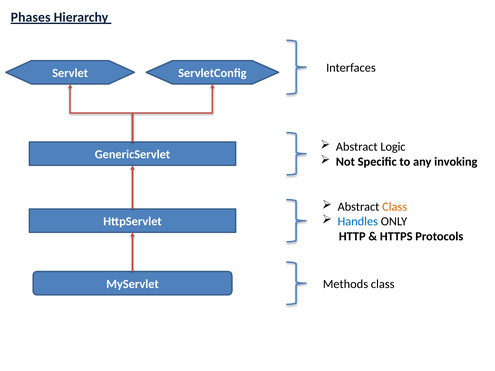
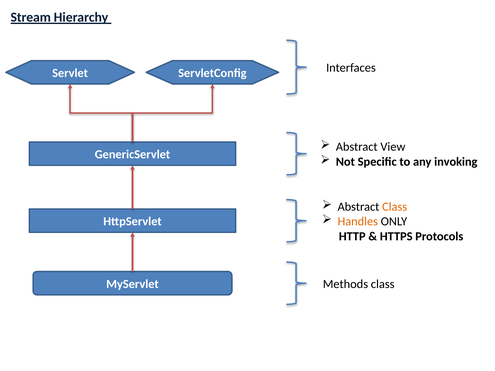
Phases: Phases -> Stream (31, 17)
Logic: Logic -> View (393, 147)
Handles colour: blue -> orange (358, 222)
